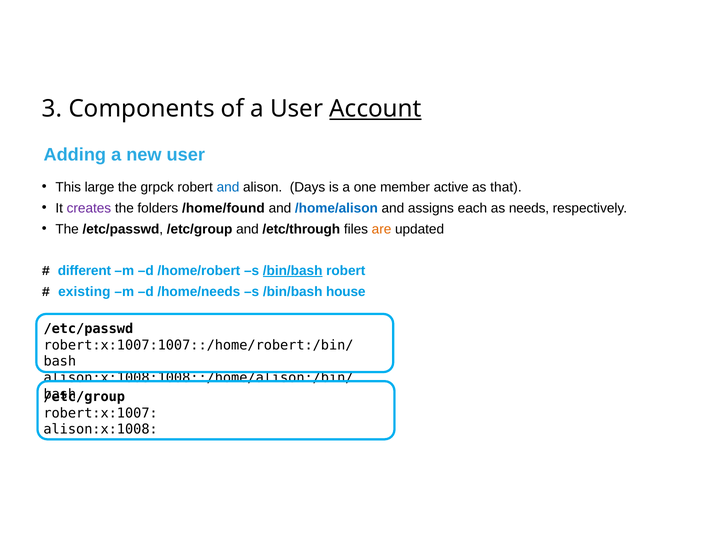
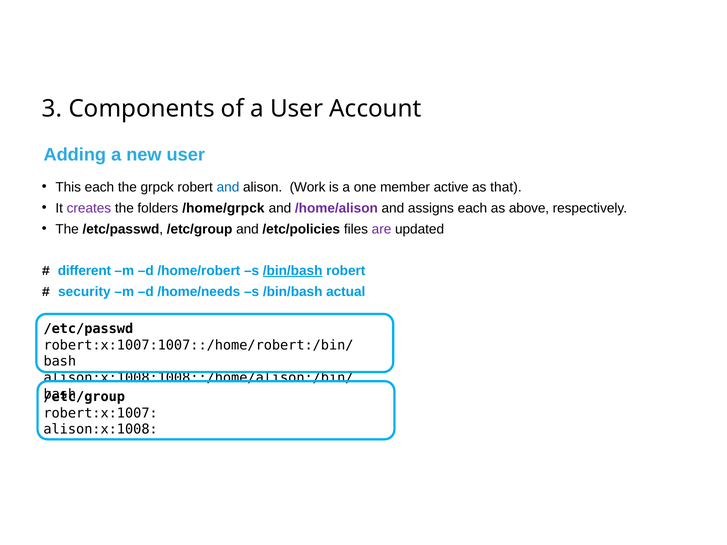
Account underline: present -> none (375, 109)
This large: large -> each (99, 187)
Days: Days -> Work (308, 187)
/home/found: /home/found -> /home/grpck (223, 208)
/home/alison colour: blue -> purple (336, 208)
needs: needs -> above (529, 208)
/etc/through: /etc/through -> /etc/policies (301, 229)
are colour: orange -> purple (382, 229)
existing: existing -> security (84, 292)
house: house -> actual (346, 292)
